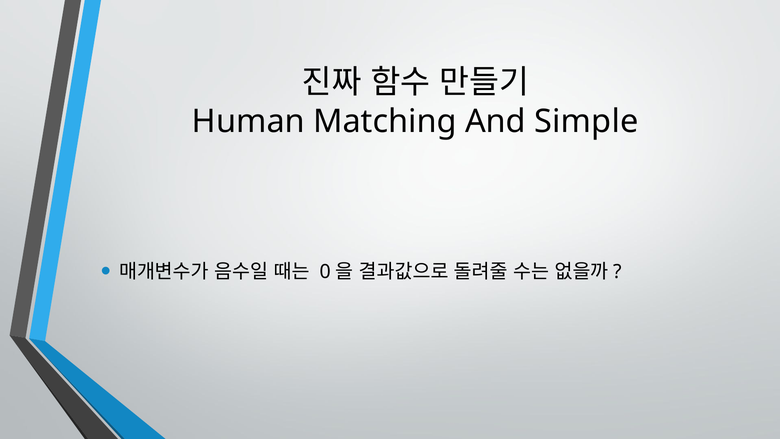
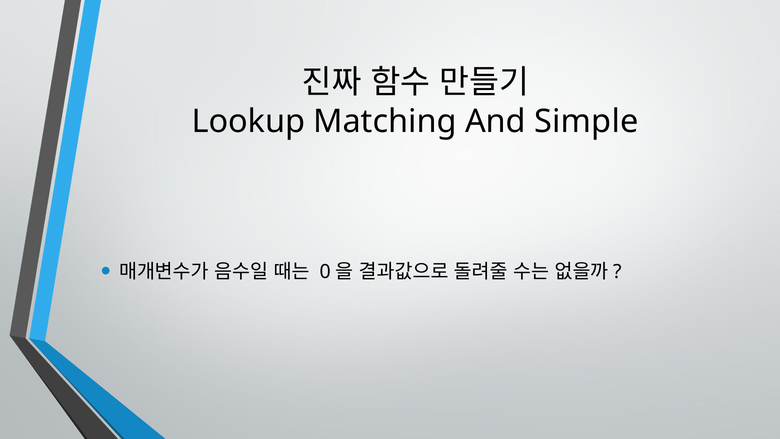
Human: Human -> Lookup (249, 122)
